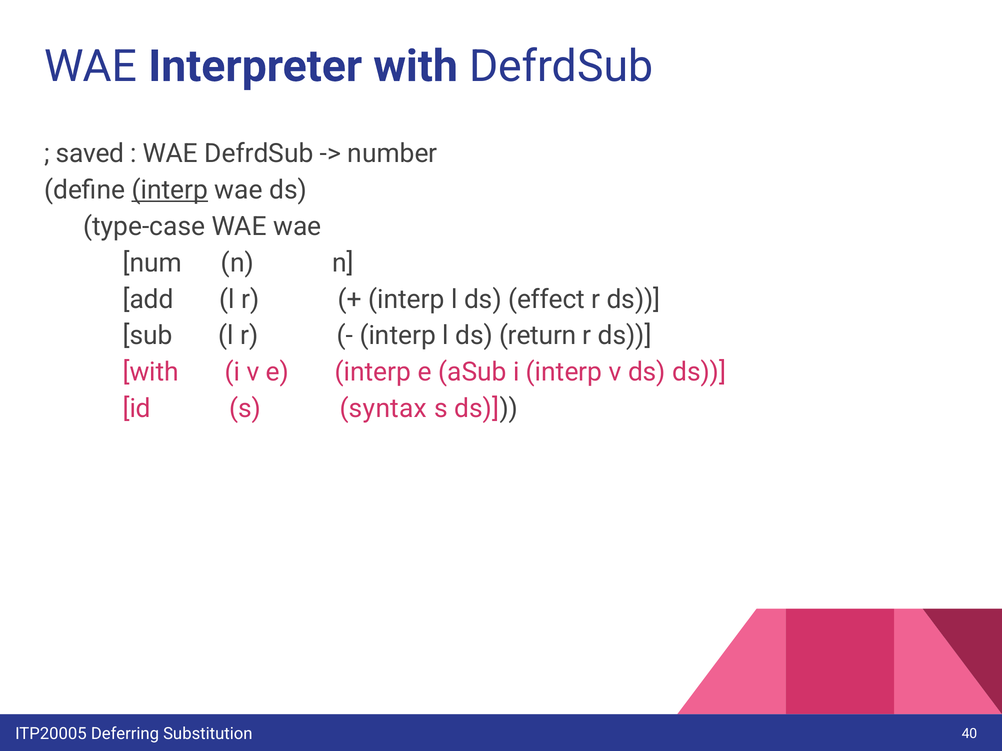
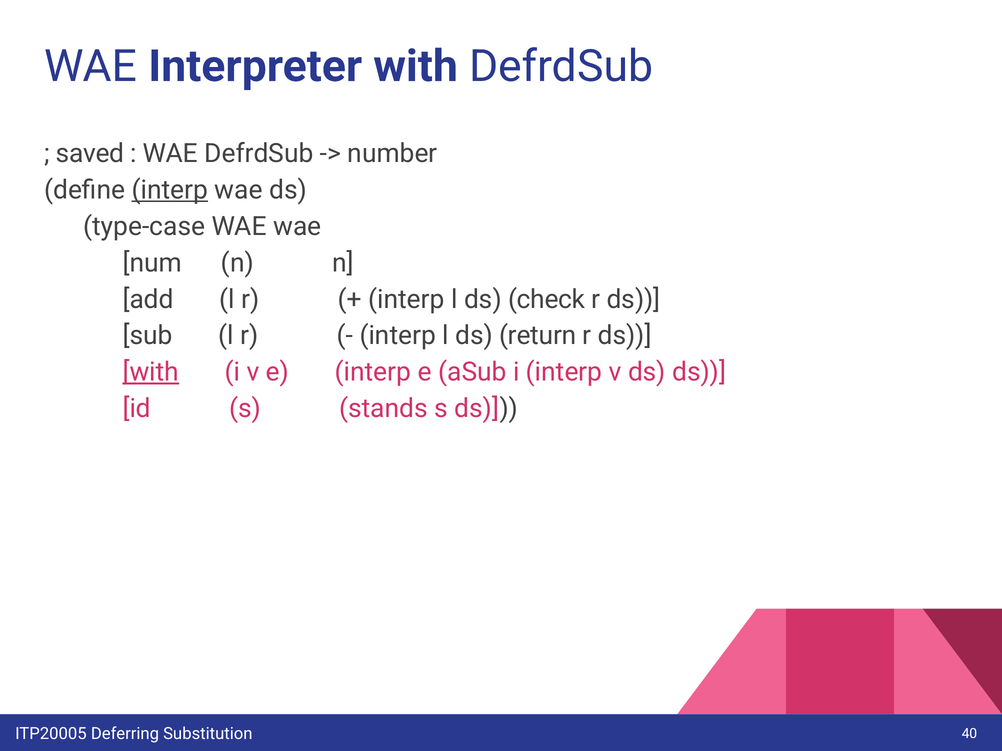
effect: effect -> check (547, 299)
with underline: none -> present (151, 372)
syntax: syntax -> stands (384, 409)
